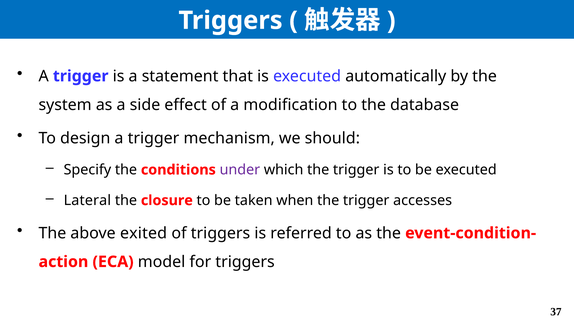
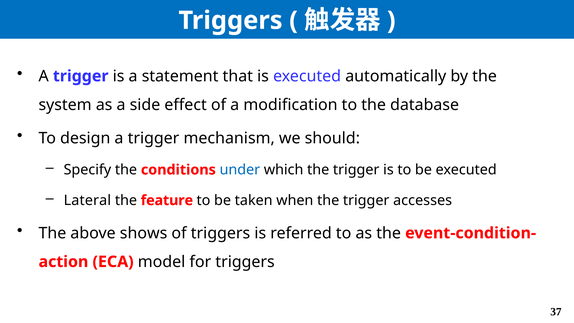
under colour: purple -> blue (240, 170)
closure: closure -> feature (167, 200)
exited: exited -> shows (144, 233)
